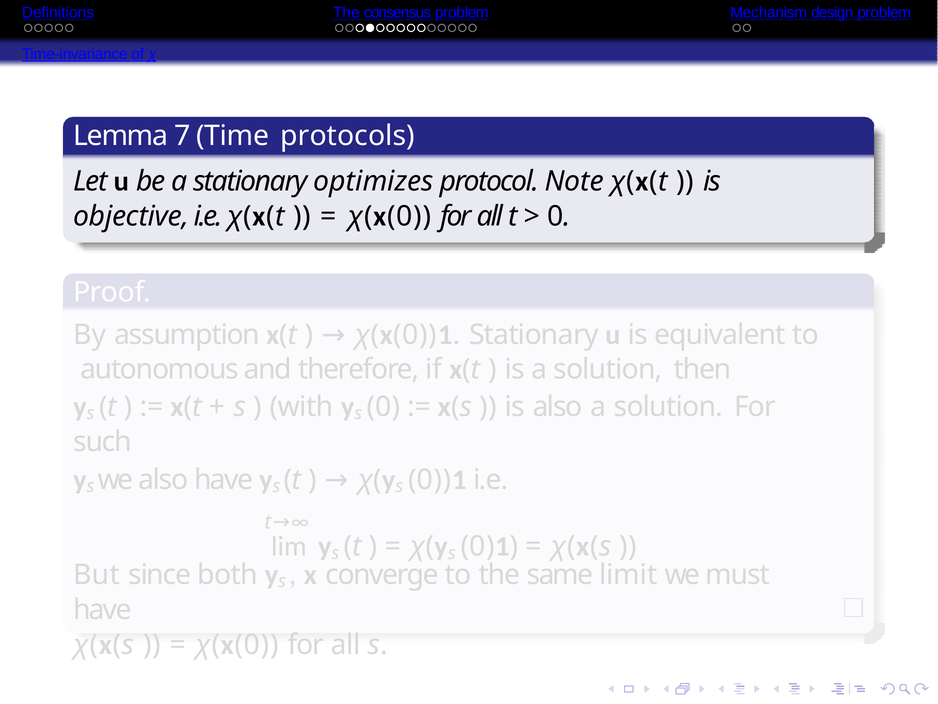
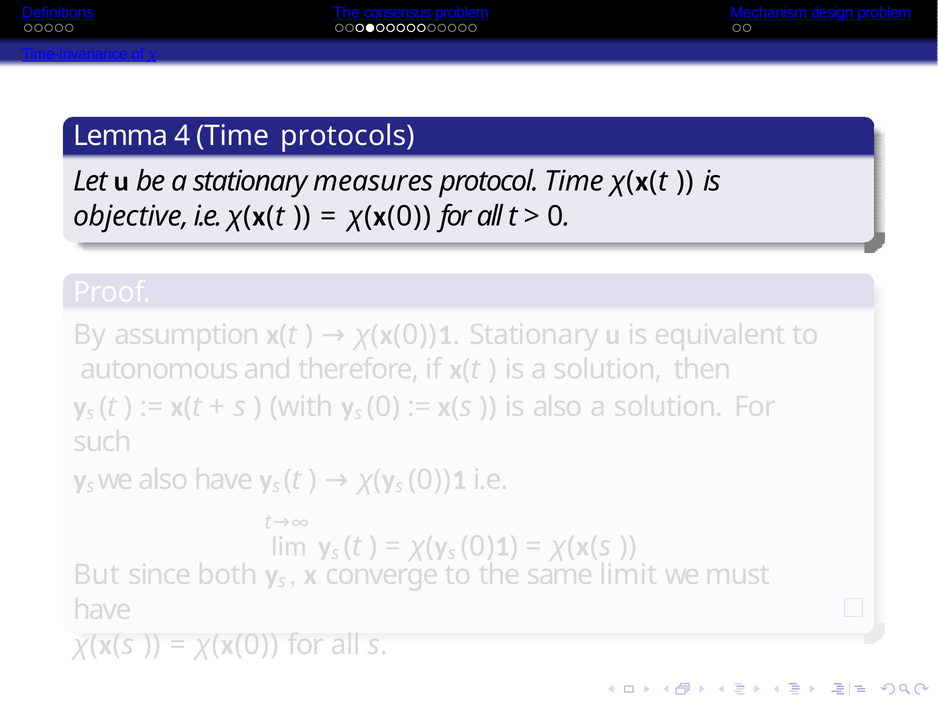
7: 7 -> 4 (182, 136)
optimizes: optimizes -> measures (374, 182)
protocol Note: Note -> Time (574, 182)
